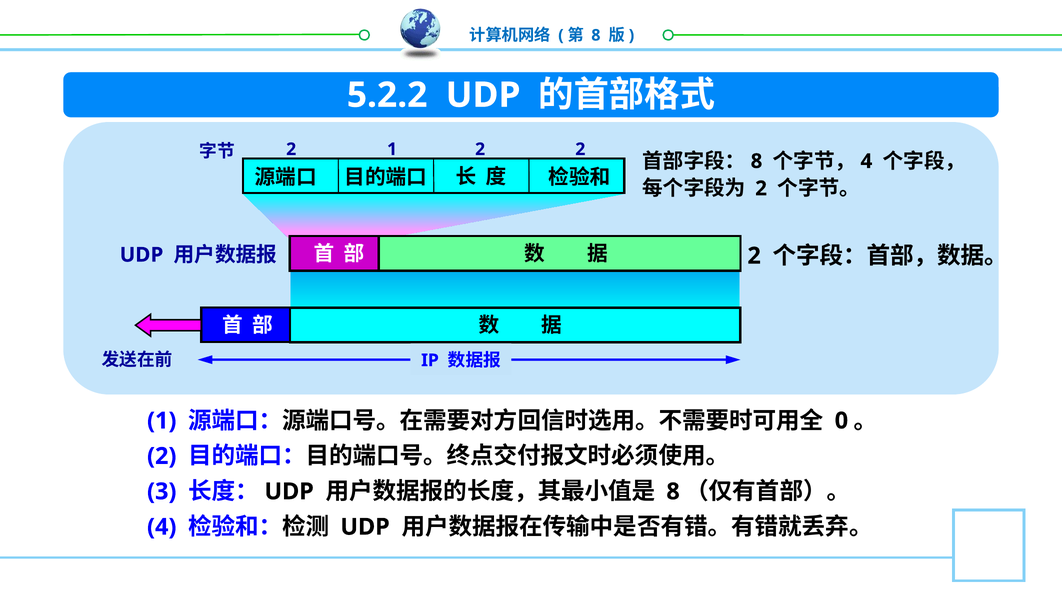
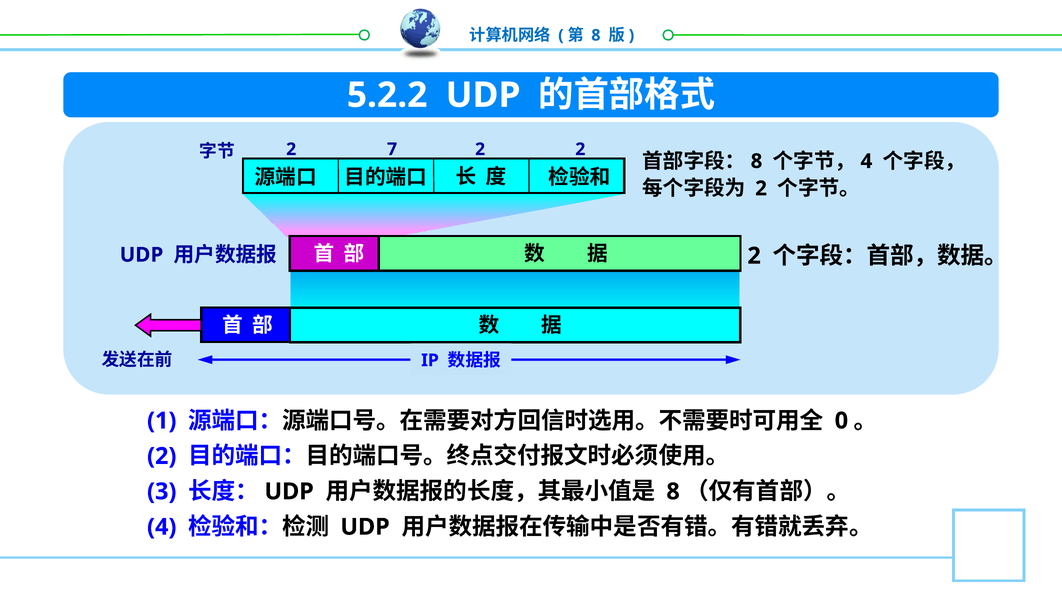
2 1: 1 -> 7 (392, 149)
